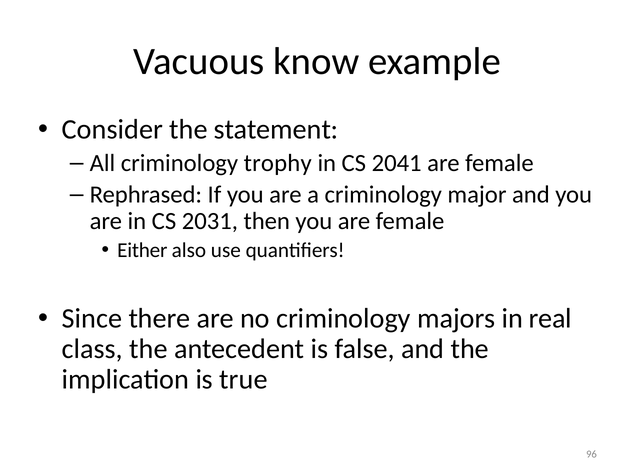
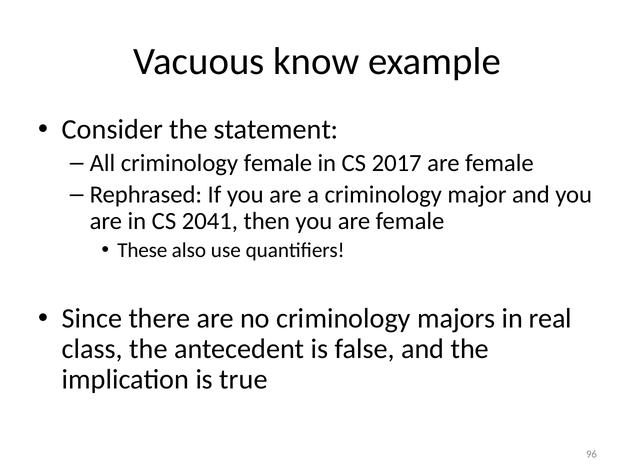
criminology trophy: trophy -> female (278, 163)
2041: 2041 -> 2017 (397, 163)
2031: 2031 -> 2041 (210, 221)
Either: Either -> These (142, 250)
